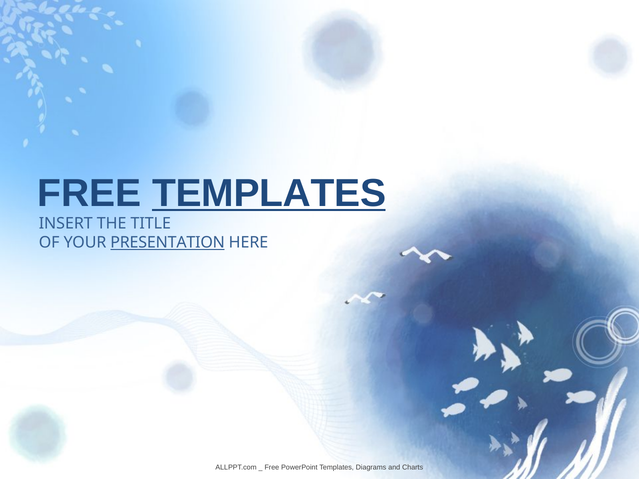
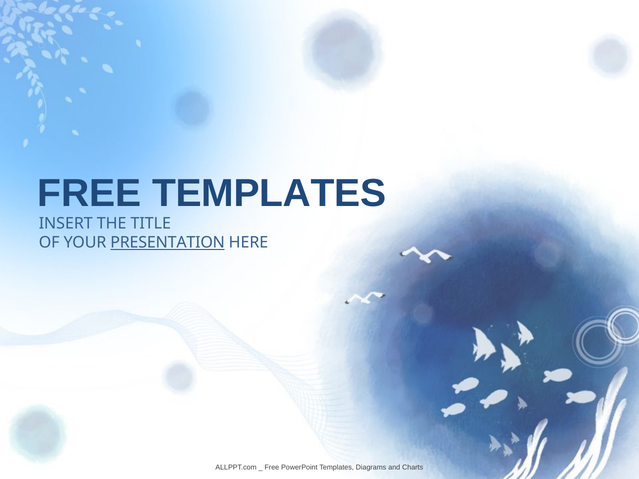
TEMPLATES underline: present -> none (269, 193)
